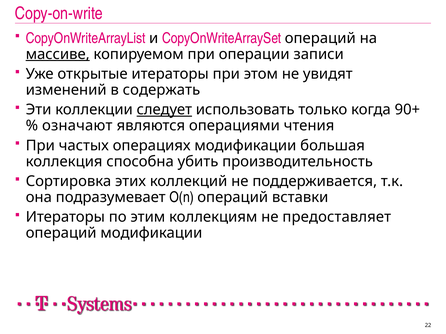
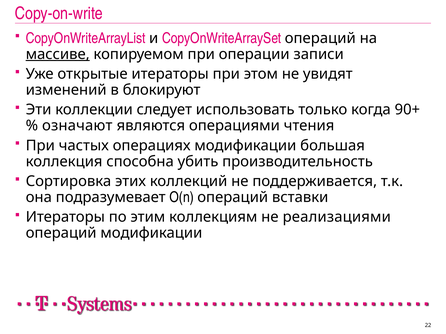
содержать: содержать -> блокируют (162, 90)
следует underline: present -> none (164, 110)
предоставляет: предоставляет -> реализациями (337, 217)
